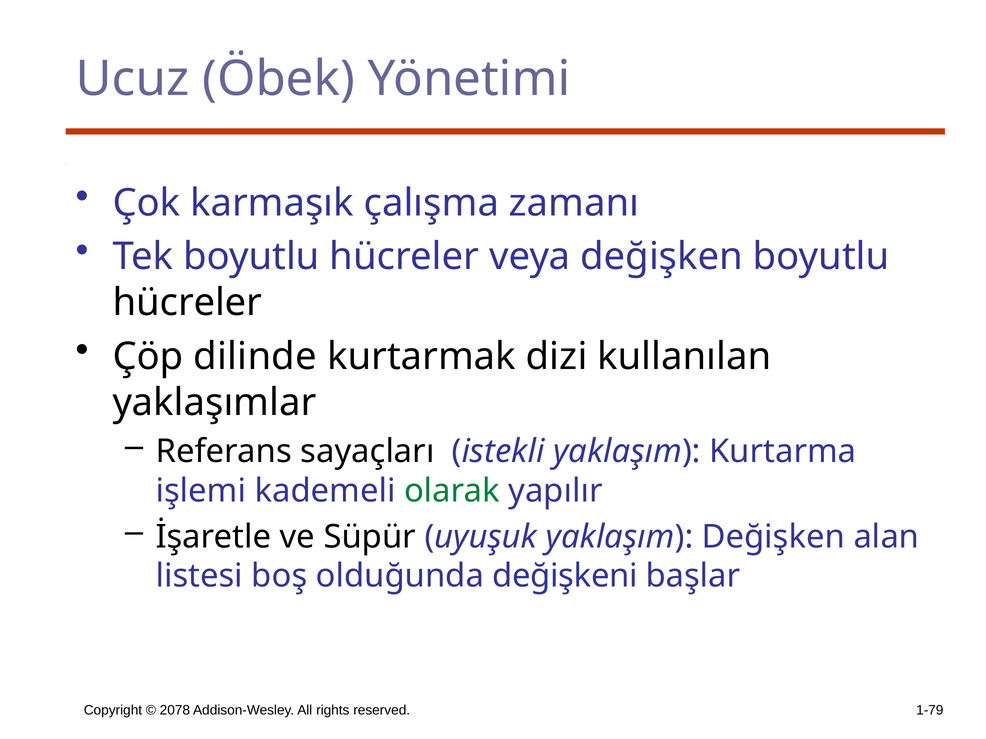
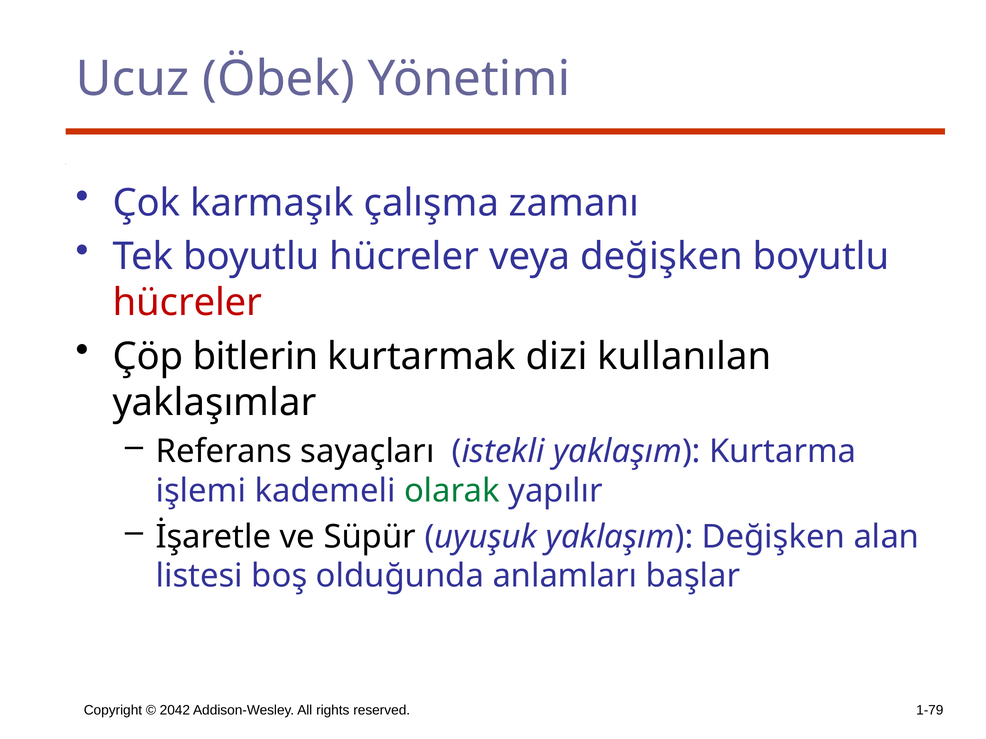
hücreler colour: black -> red (187, 303)
dilinde: dilinde -> bitlerin (255, 357)
değişkeni: değişkeni -> anlamları (565, 577)
2078: 2078 -> 2042 (175, 711)
